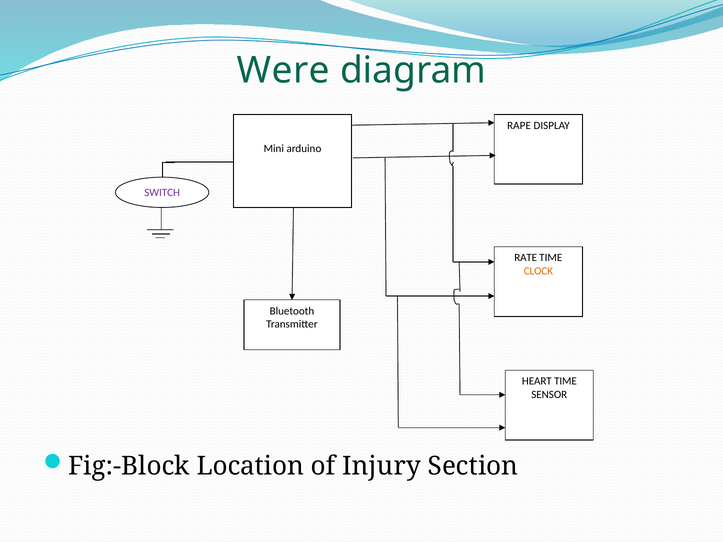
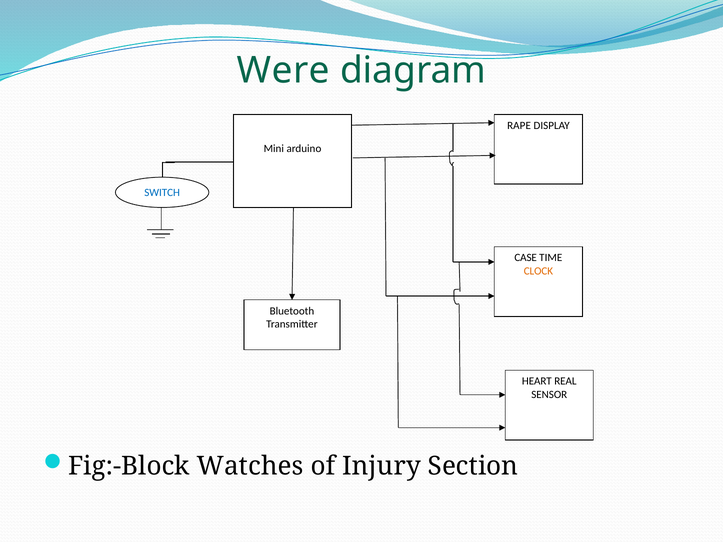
SWITCH colour: purple -> blue (162, 193)
RATE: RATE -> CASE (526, 258)
HEART TIME: TIME -> REAL (565, 382)
Location: Location -> Watches (250, 466)
